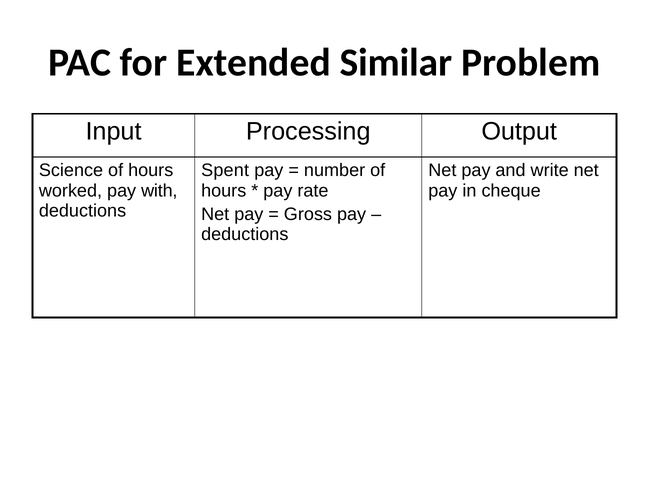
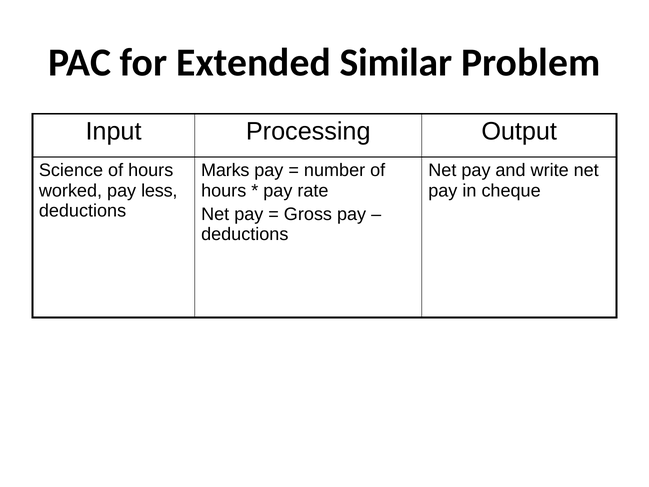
Spent: Spent -> Marks (225, 170)
with: with -> less (159, 191)
